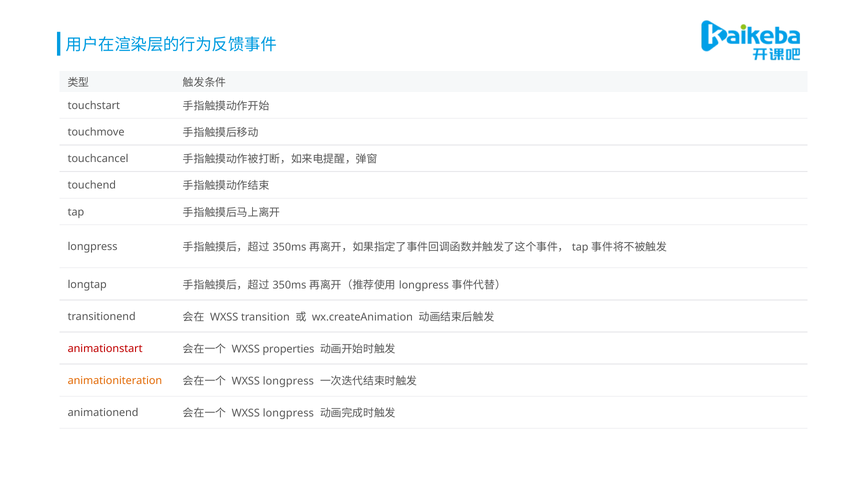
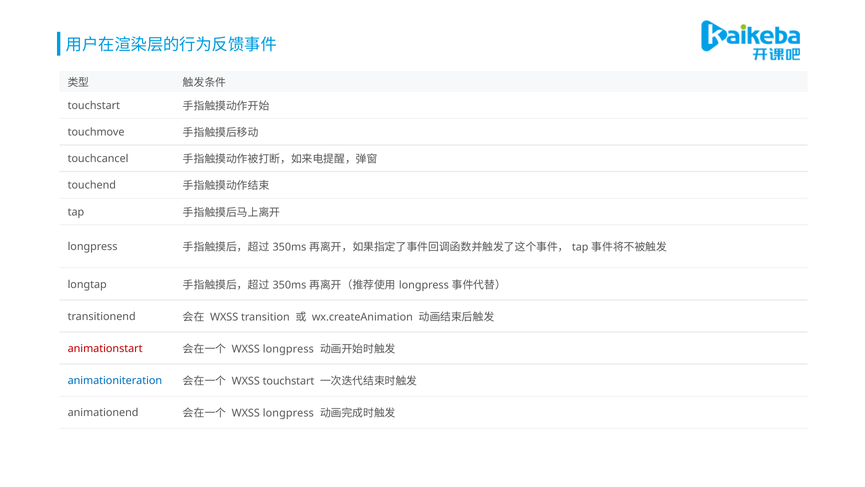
properties: properties -> longpress (288, 349)
animationiteration colour: orange -> blue (115, 380)
longpress: longpress -> touchstart (288, 381)
